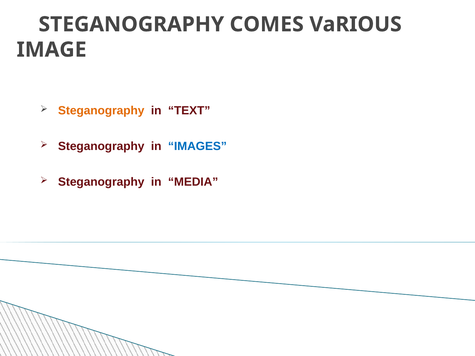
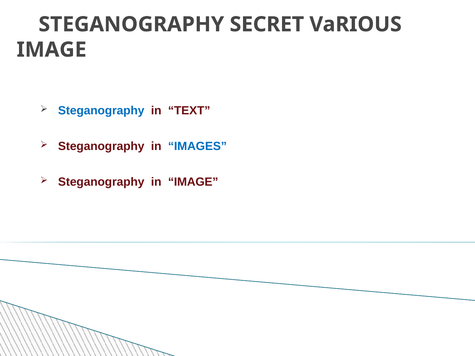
COMES: COMES -> SECRET (267, 24)
Steganography colour: orange -> blue (101, 111)
in MEDIA: MEDIA -> IMAGE (193, 182)
